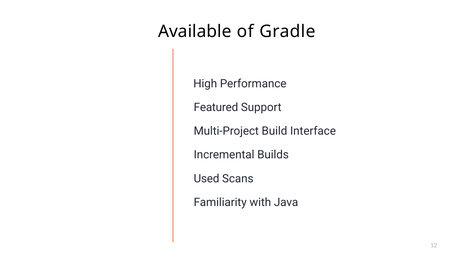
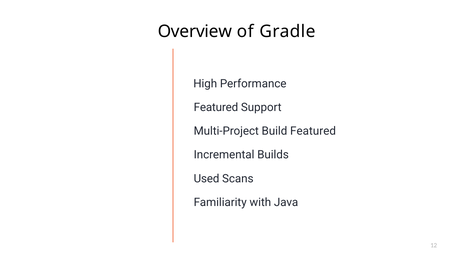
Available: Available -> Overview (195, 31)
Build Interface: Interface -> Featured (313, 131)
